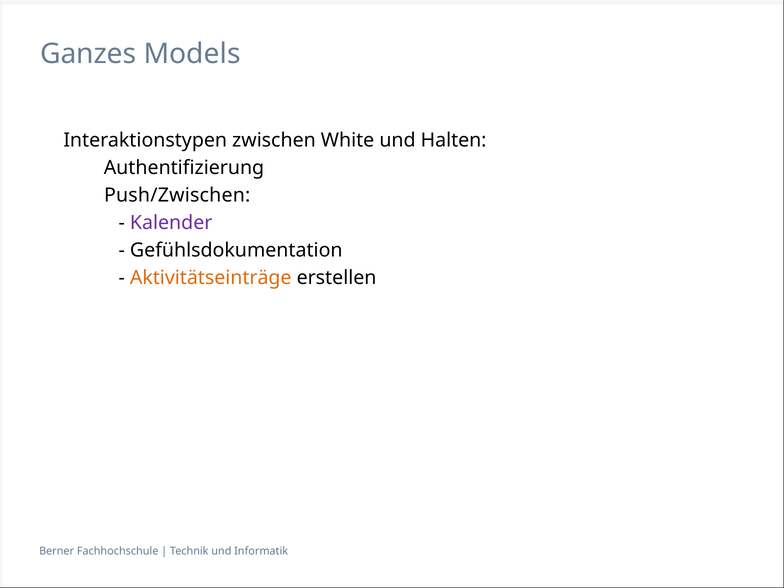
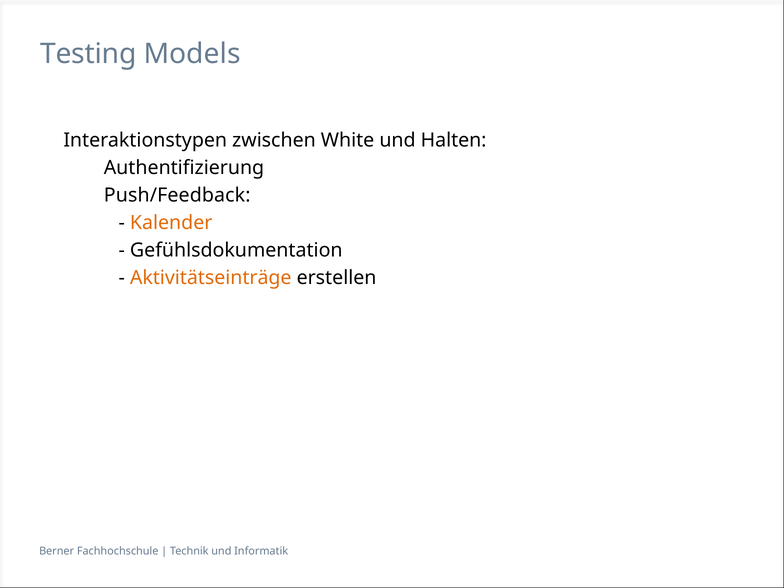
Ganzes: Ganzes -> Testing (88, 54)
Push/Zwischen: Push/Zwischen -> Push/Feedback (177, 195)
Kalender colour: purple -> orange (171, 223)
